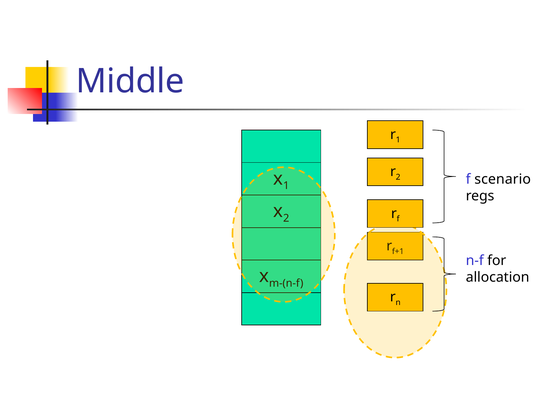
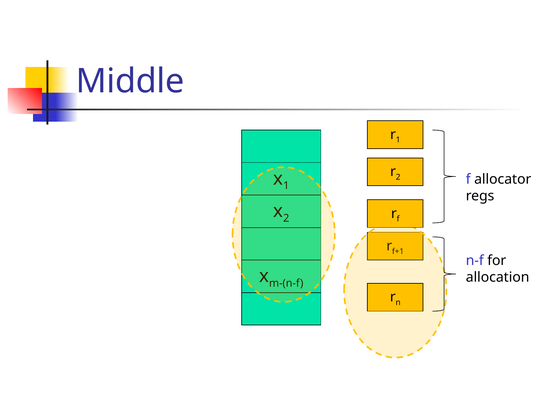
scenario: scenario -> allocator (503, 179)
